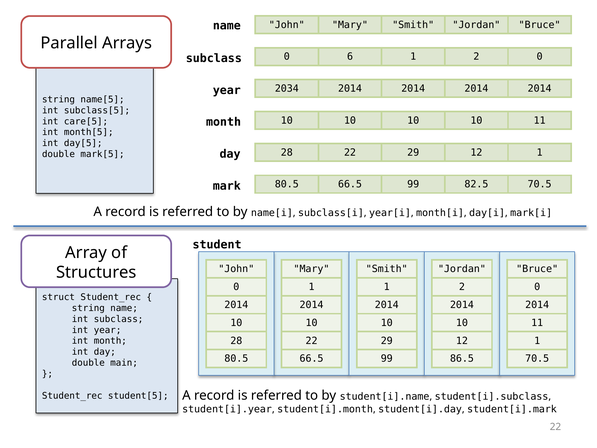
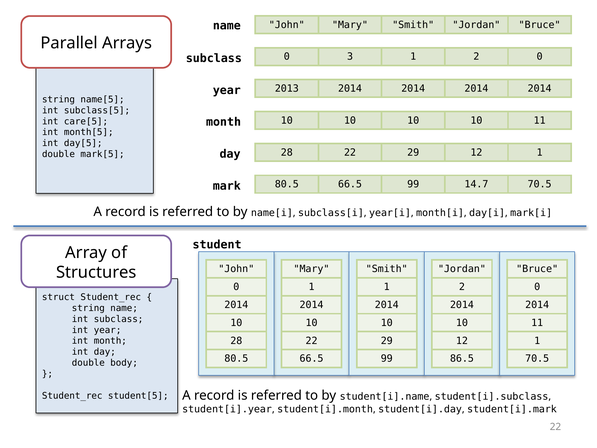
6: 6 -> 3 (350, 57)
2034: 2034 -> 2013 (287, 89)
82.5: 82.5 -> 14.7 (476, 184)
main: main -> body (124, 363)
